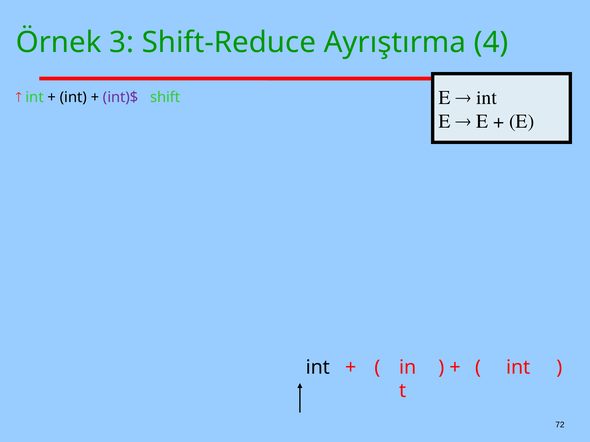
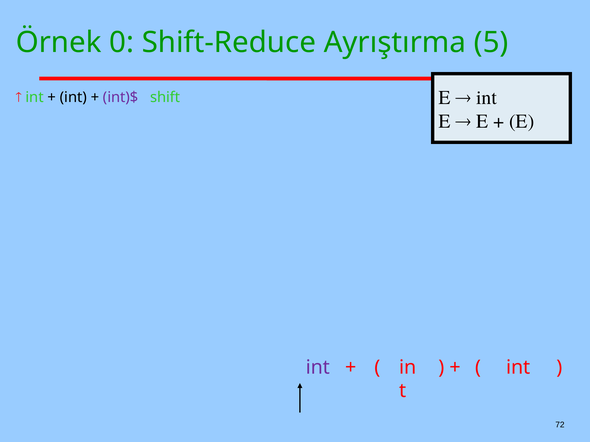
3: 3 -> 0 (122, 42)
4: 4 -> 5 (491, 42)
int colour: black -> purple (318, 368)
